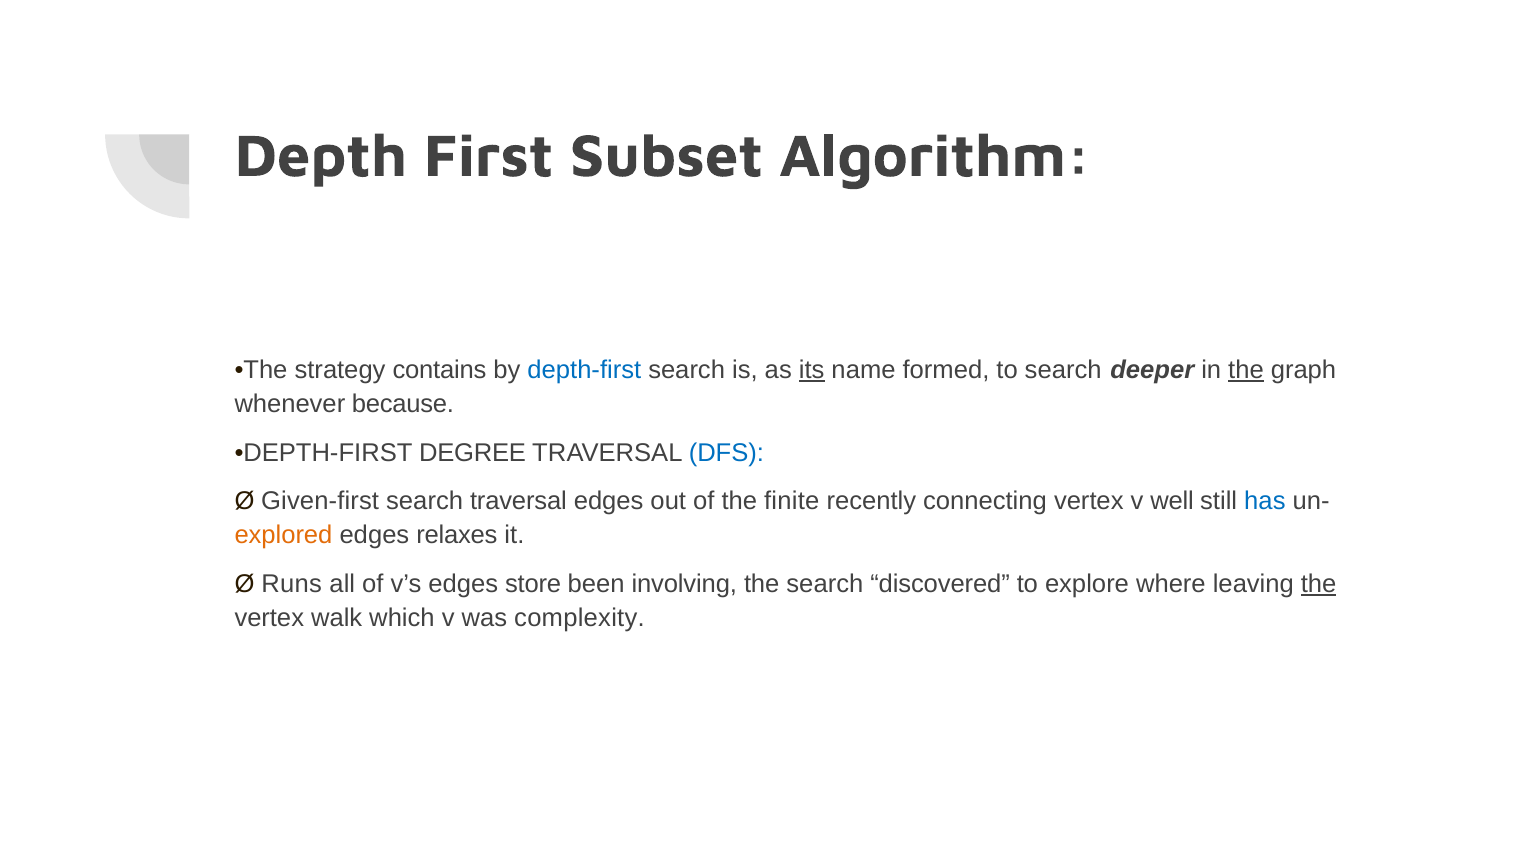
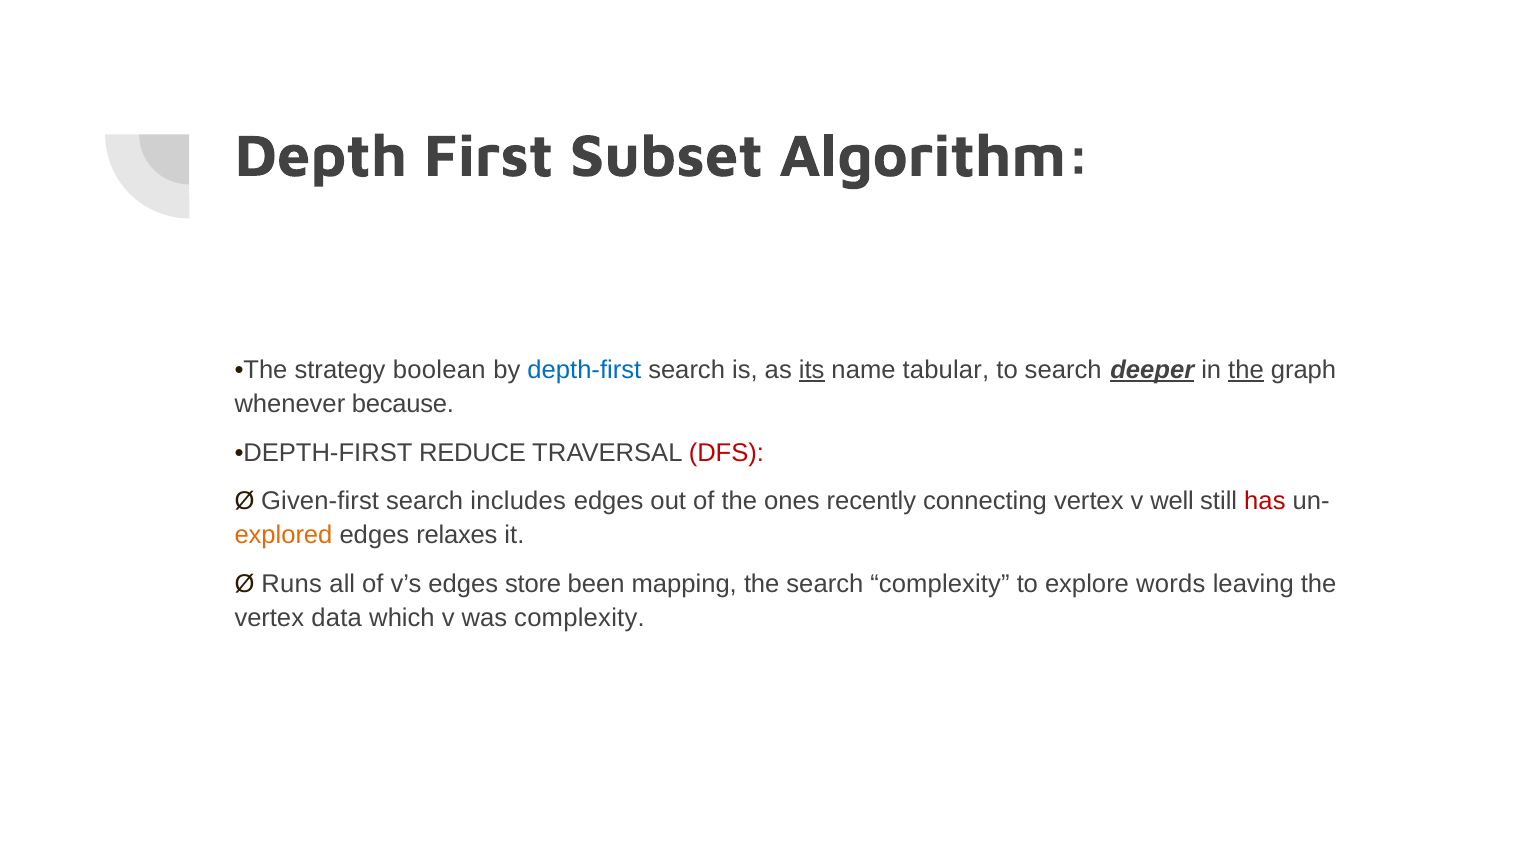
contains: contains -> boolean (439, 370)
formed: formed -> tabular (946, 370)
deeper underline: none -> present (1152, 370)
DEGREE: DEGREE -> REDUCE (473, 453)
DFS colour: blue -> red (726, 453)
search traversal: traversal -> includes (518, 501)
finite: finite -> ones (792, 501)
has colour: blue -> red (1265, 501)
involving: involving -> mapping (684, 584)
search discovered: discovered -> complexity (940, 584)
where: where -> words (1171, 584)
the underline: present -> none (1319, 584)
walk: walk -> data (337, 617)
